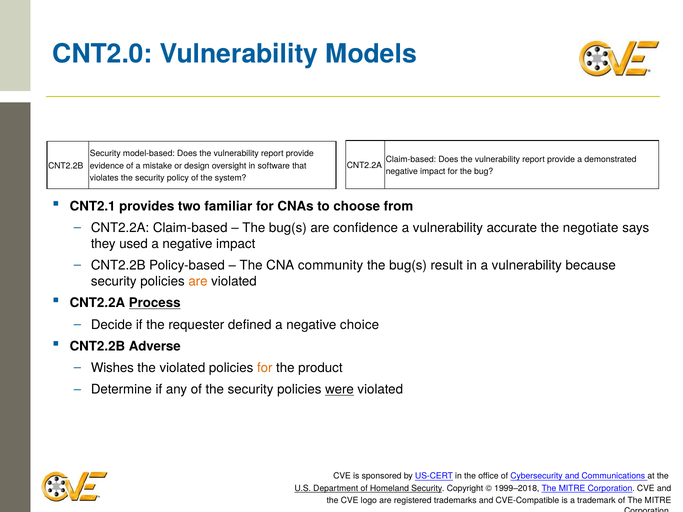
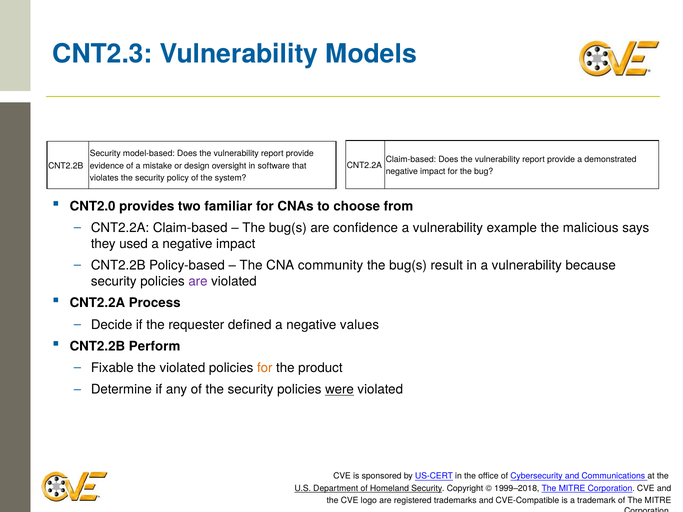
CNT2.0: CNT2.0 -> CNT2.3 (102, 54)
CNT2.1: CNT2.1 -> CNT2.0 (93, 206)
accurate: accurate -> example (512, 228)
negotiate: negotiate -> malicious (591, 228)
are colour: orange -> purple (198, 282)
Process underline: present -> none (155, 303)
choice: choice -> values (360, 325)
Adverse: Adverse -> Perform (155, 346)
Wishes: Wishes -> Fixable (112, 368)
